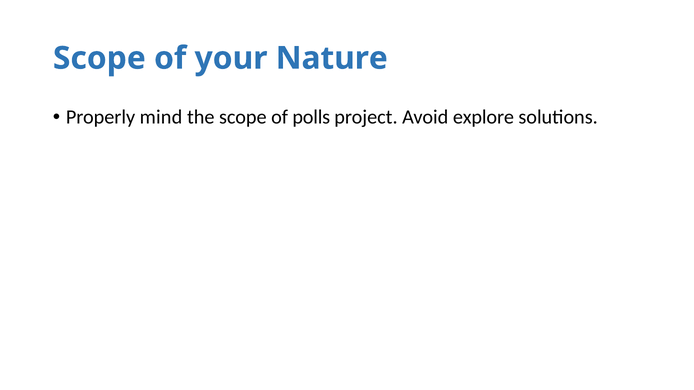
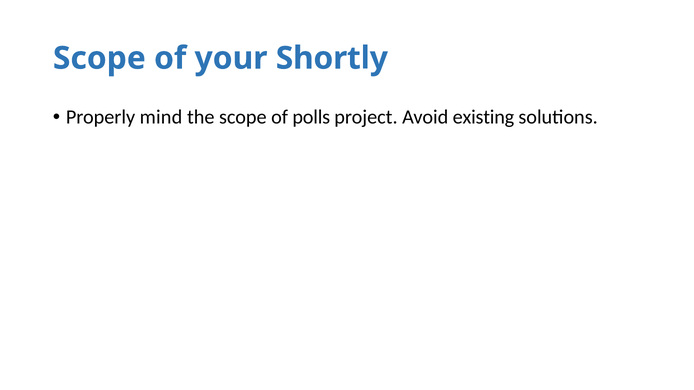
Nature: Nature -> Shortly (332, 58)
explore: explore -> existing (483, 117)
